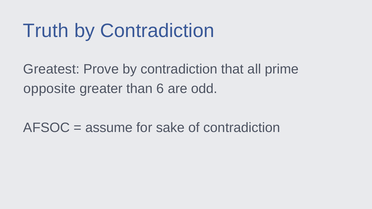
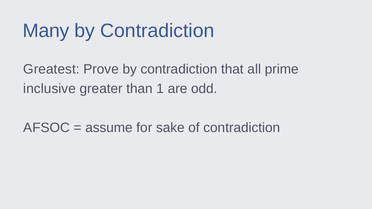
Truth: Truth -> Many (46, 31)
opposite: opposite -> inclusive (50, 89)
6: 6 -> 1 (160, 89)
